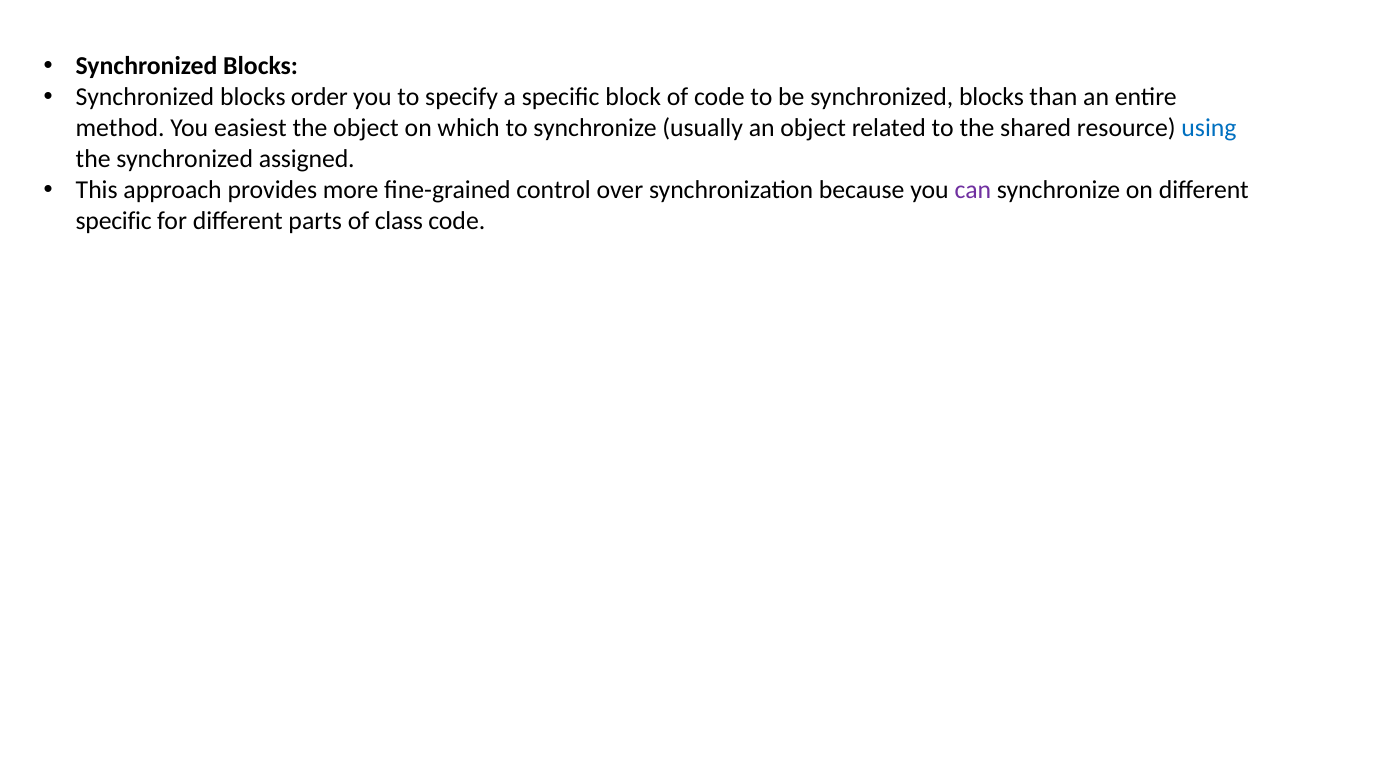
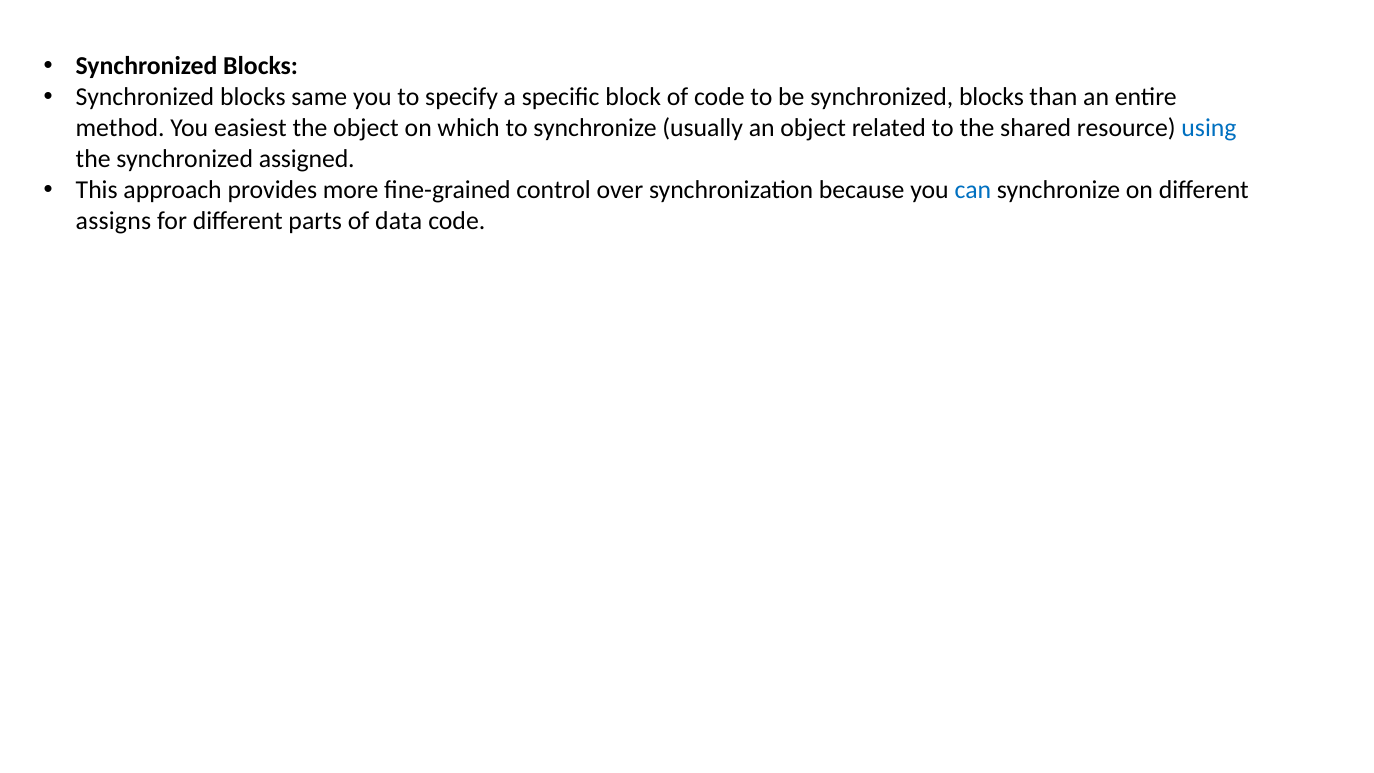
order: order -> same (319, 97)
can colour: purple -> blue (973, 190)
specific: specific -> assigns (113, 221)
class: class -> data (399, 221)
